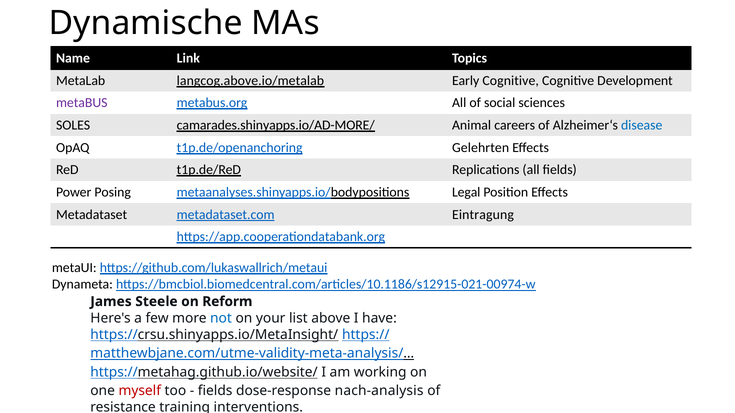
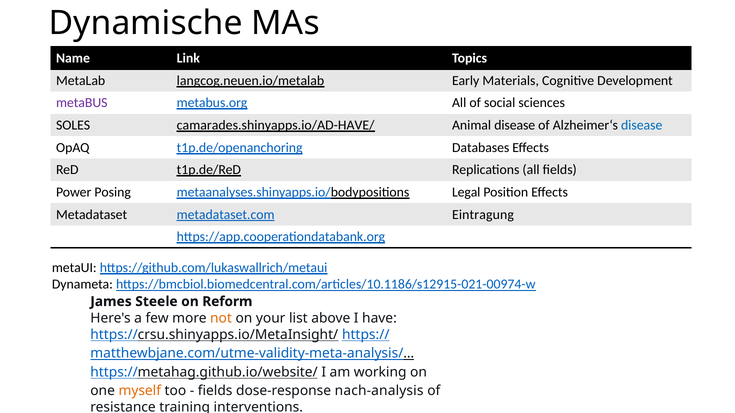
langcog.above.io/metalab: langcog.above.io/metalab -> langcog.neuen.io/metalab (250, 81)
Early Cognitive: Cognitive -> Materials (511, 81)
camarades.shinyapps.io/AD-MORE/: camarades.shinyapps.io/AD-MORE/ -> camarades.shinyapps.io/AD-HAVE/ (276, 125)
Animal careers: careers -> disease (515, 125)
Gelehrten: Gelehrten -> Databases (481, 148)
not colour: blue -> orange (221, 318)
myself colour: red -> orange (140, 391)
